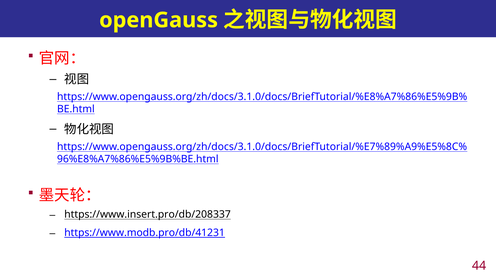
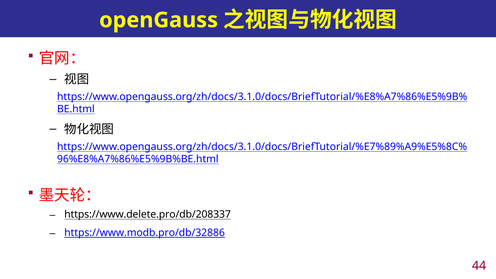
https://www.insert.pro/db/208337: https://www.insert.pro/db/208337 -> https://www.delete.pro/db/208337 (148, 215)
https://www.modb.pro/db/41231: https://www.modb.pro/db/41231 -> https://www.modb.pro/db/32886 (145, 233)
